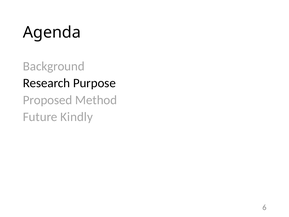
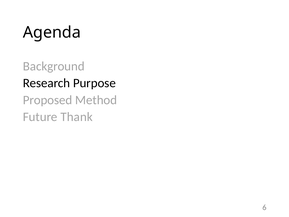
Kindly: Kindly -> Thank (77, 117)
